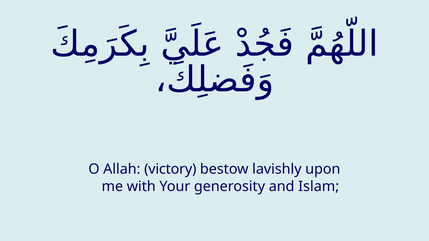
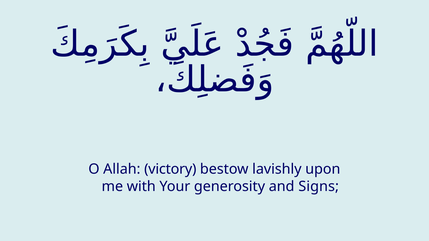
Islam: Islam -> Signs (319, 187)
